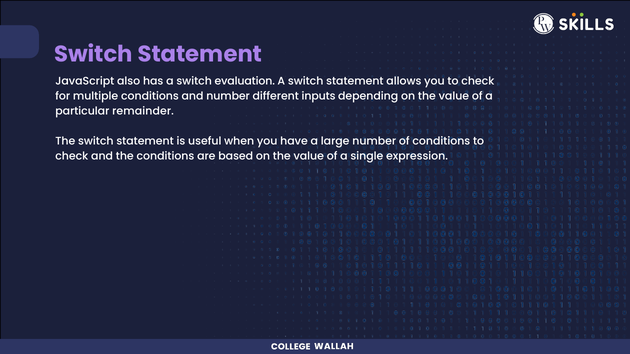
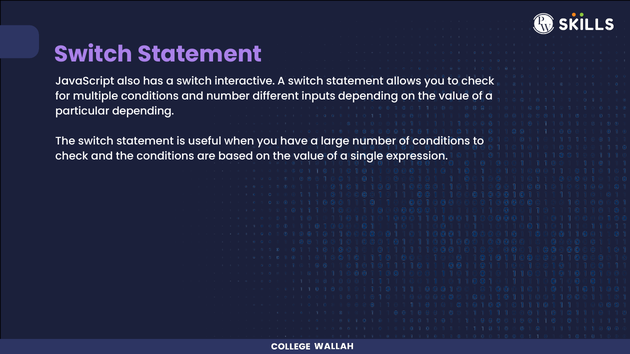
evaluation: evaluation -> interactive (245, 81)
particular remainder: remainder -> depending (143, 111)
